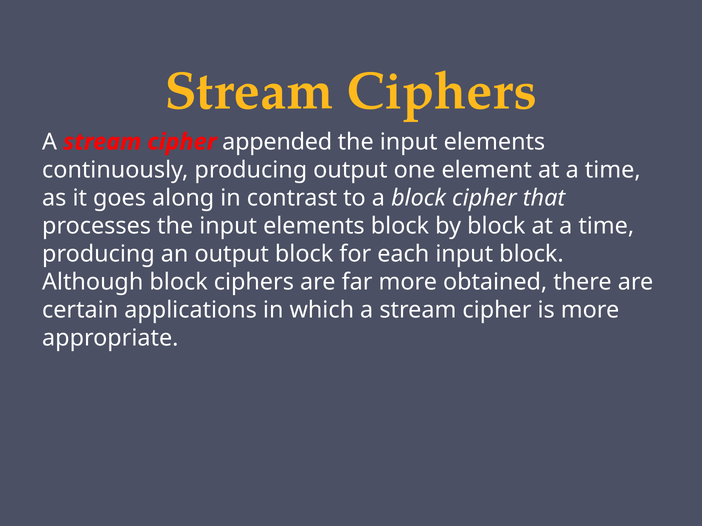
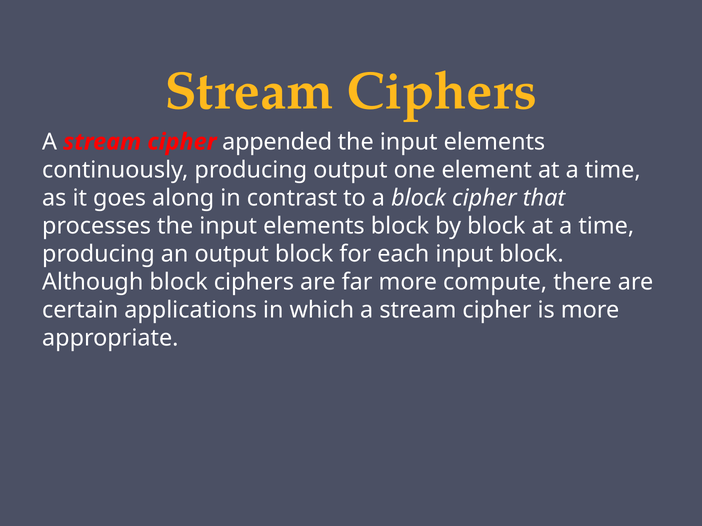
obtained: obtained -> compute (495, 282)
